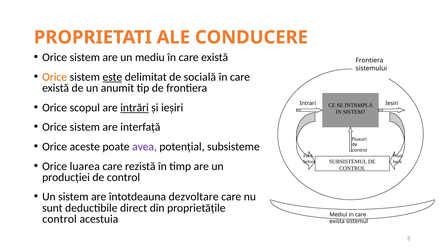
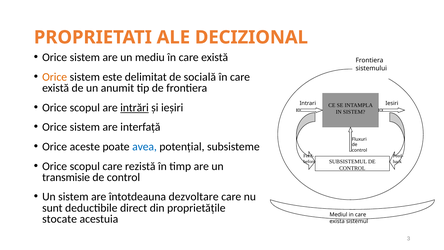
CONDUCERE: CONDUCERE -> DECIZIONAL (251, 37)
este underline: present -> none (112, 77)
avea colour: purple -> blue (145, 147)
luarea: luarea -> scopul (85, 166)
producţiei: producţiei -> transmisie (66, 177)
control: control -> stocate (60, 219)
